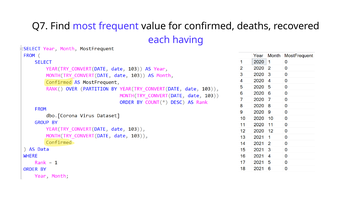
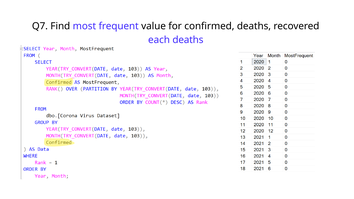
each having: having -> deaths (188, 40)
